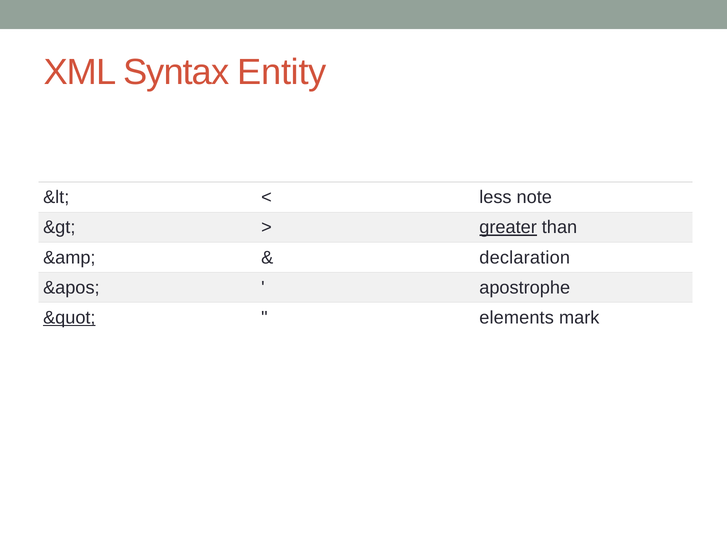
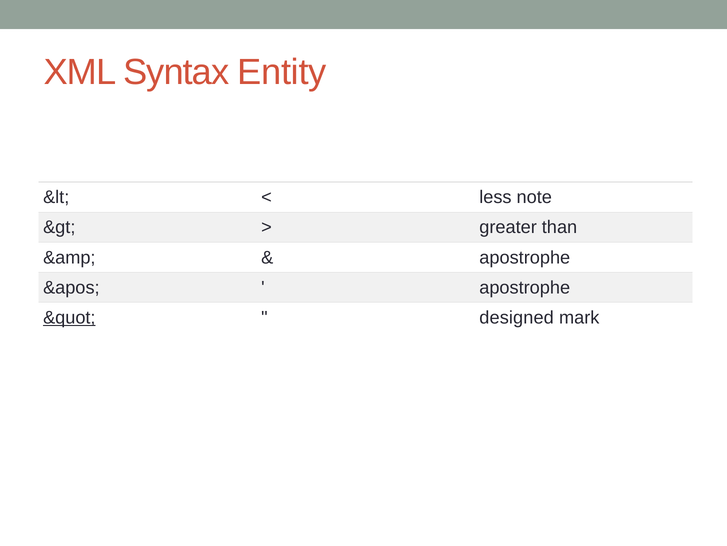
greater underline: present -> none (508, 227)
declaration: declaration -> apostrophe (525, 257)
elements: elements -> designed (517, 317)
